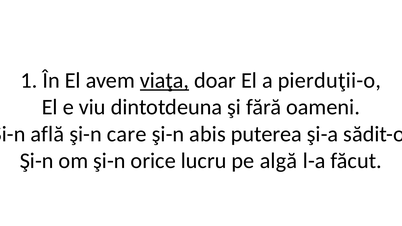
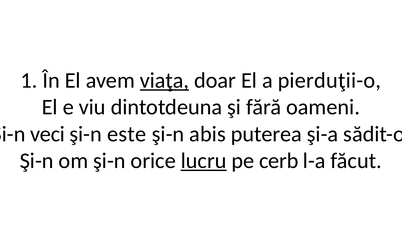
află: află -> veci (48, 134)
care: care -> este (127, 134)
lucru underline: none -> present (204, 161)
algă: algă -> cerb (279, 161)
